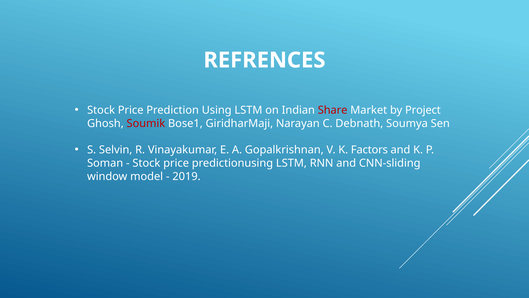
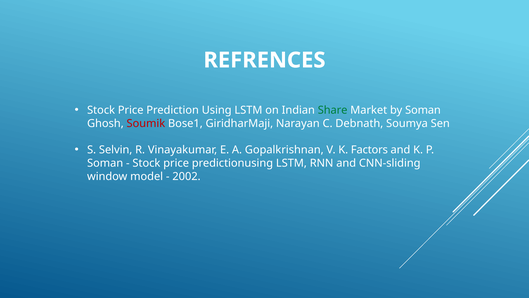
Share colour: red -> green (333, 110)
by Project: Project -> Soman (423, 110)
2019: 2019 -> 2002 (187, 176)
